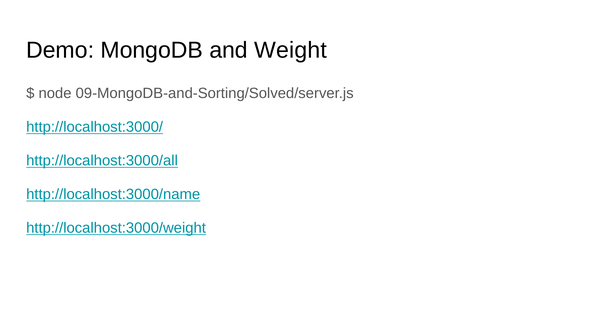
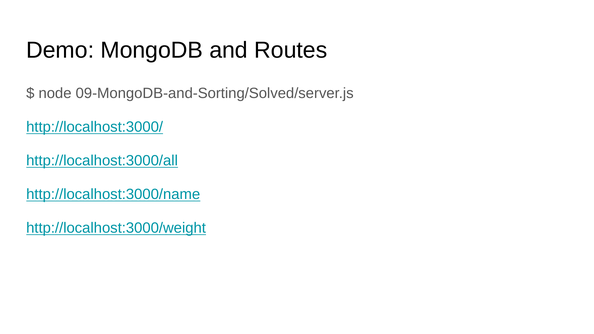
Weight: Weight -> Routes (291, 50)
